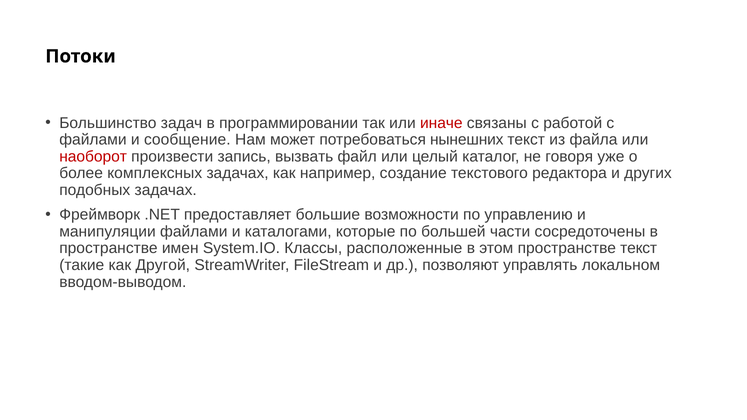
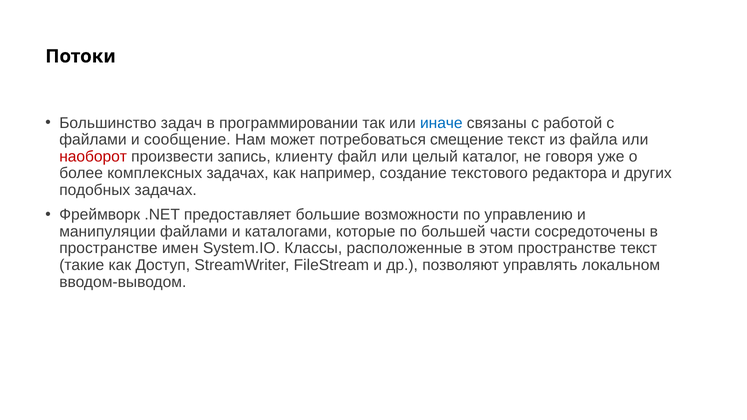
иначе colour: red -> blue (441, 123)
нынешних: нынешних -> смещение (467, 140)
вызвать: вызвать -> клиенту (304, 157)
Другой: Другой -> Доступ (163, 265)
